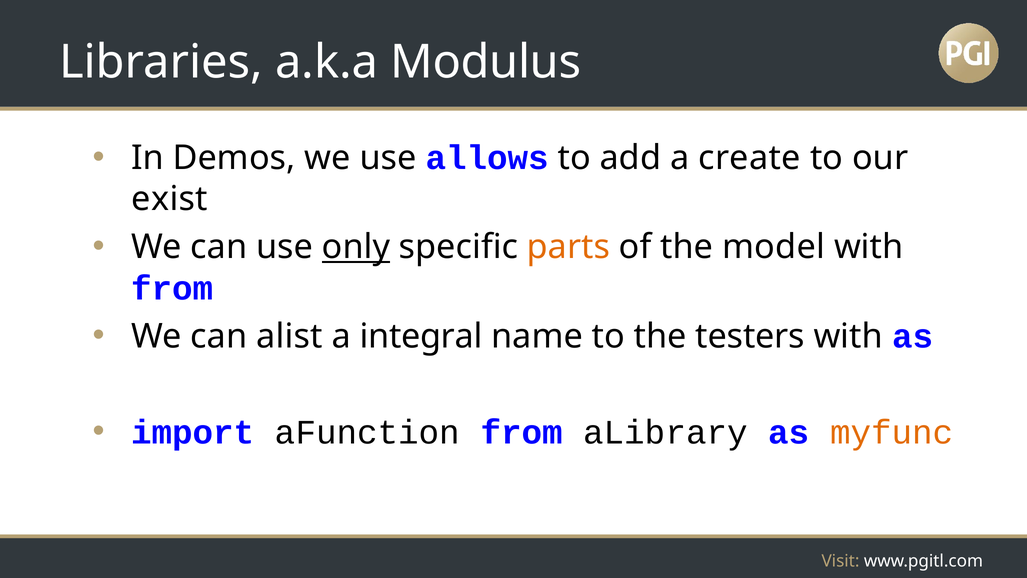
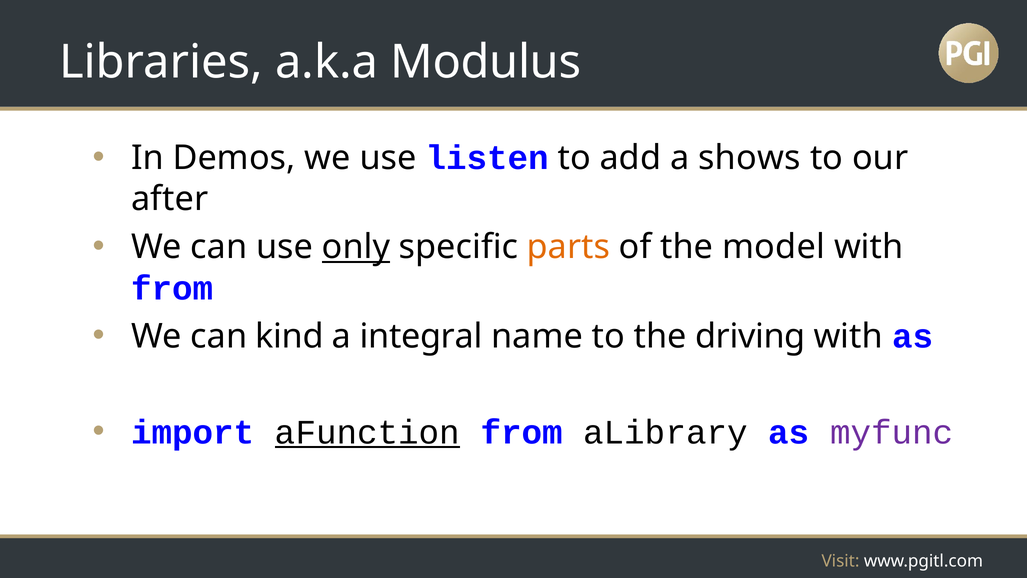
allows: allows -> listen (487, 158)
create: create -> shows (750, 158)
exist: exist -> after (170, 199)
alist: alist -> kind (290, 336)
testers: testers -> driving (750, 336)
aFunction underline: none -> present (367, 432)
myfunc colour: orange -> purple (892, 432)
